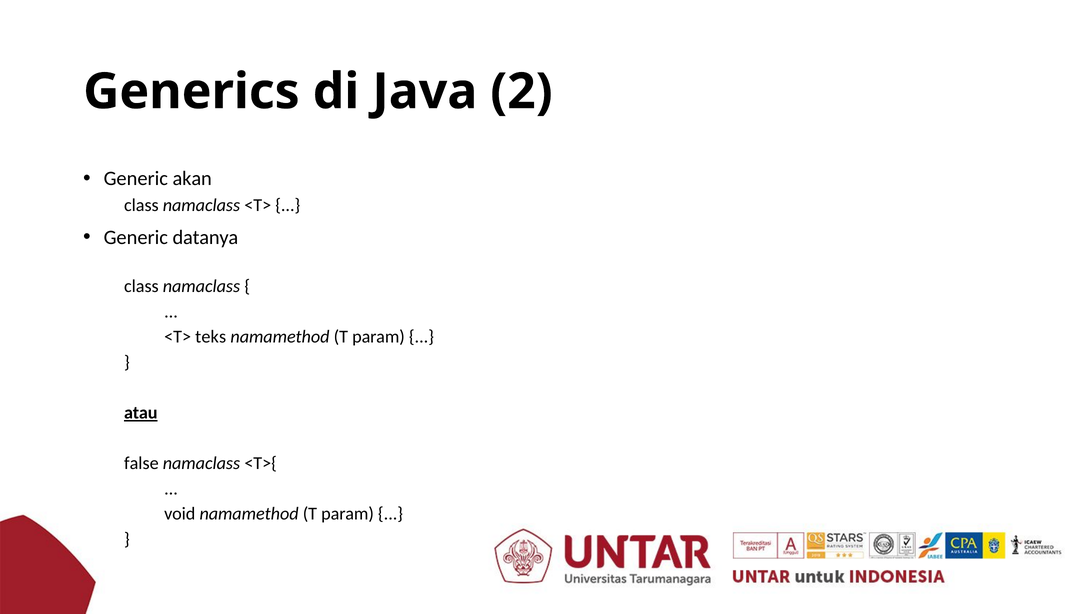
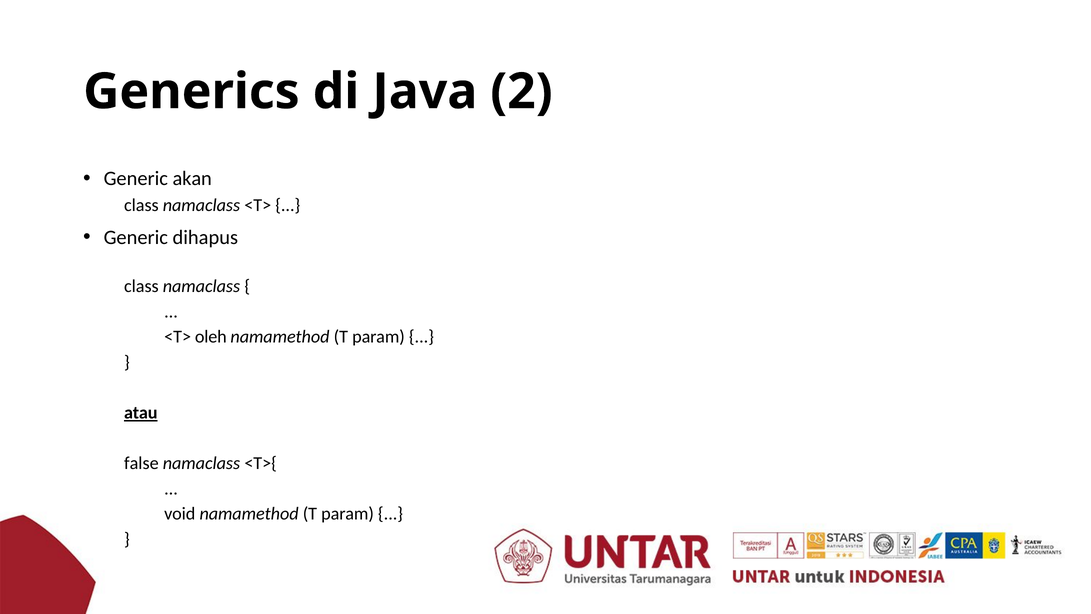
datanya: datanya -> dihapus (205, 237)
teks: teks -> oleh (211, 337)
